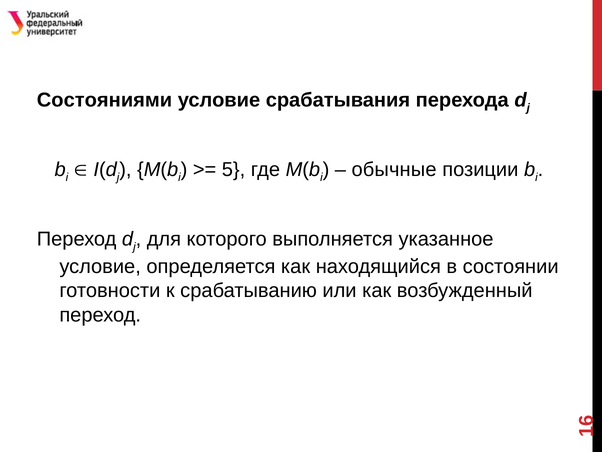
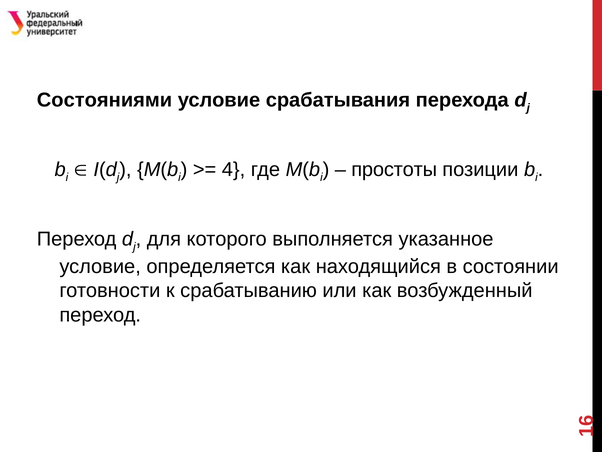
5: 5 -> 4 (234, 170)
обычные: обычные -> простоты (394, 170)
